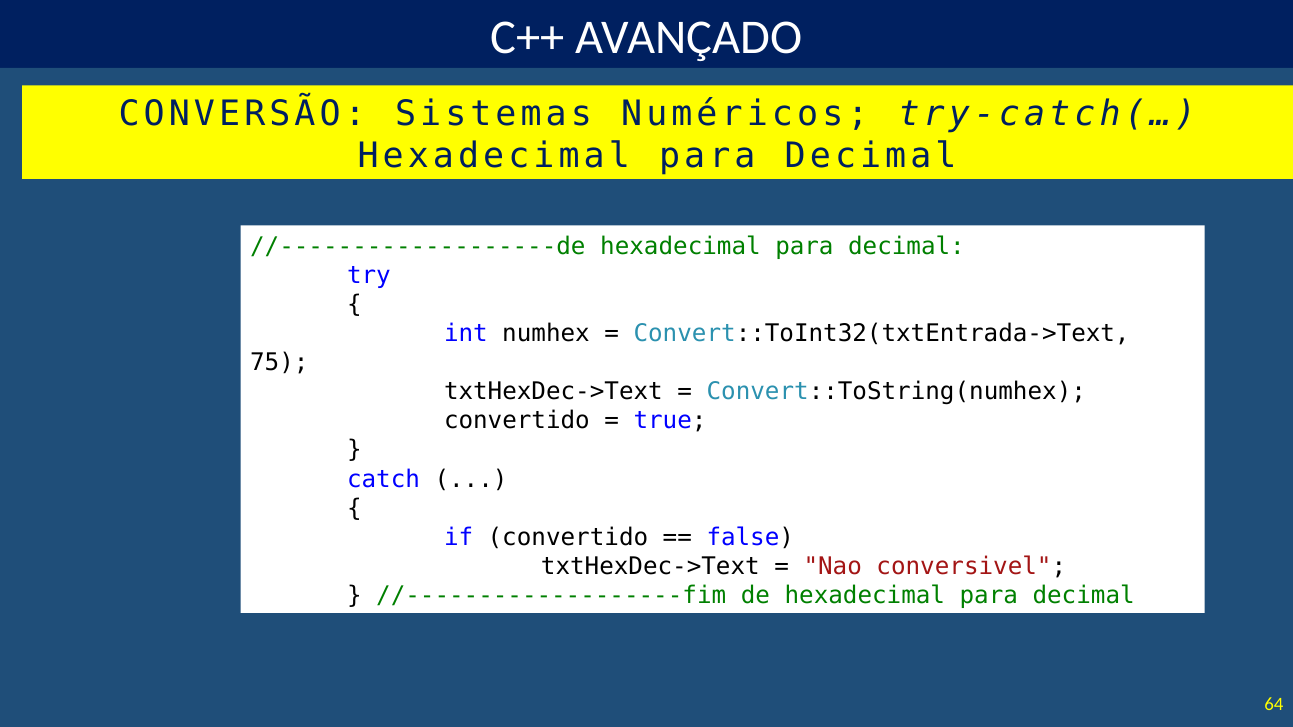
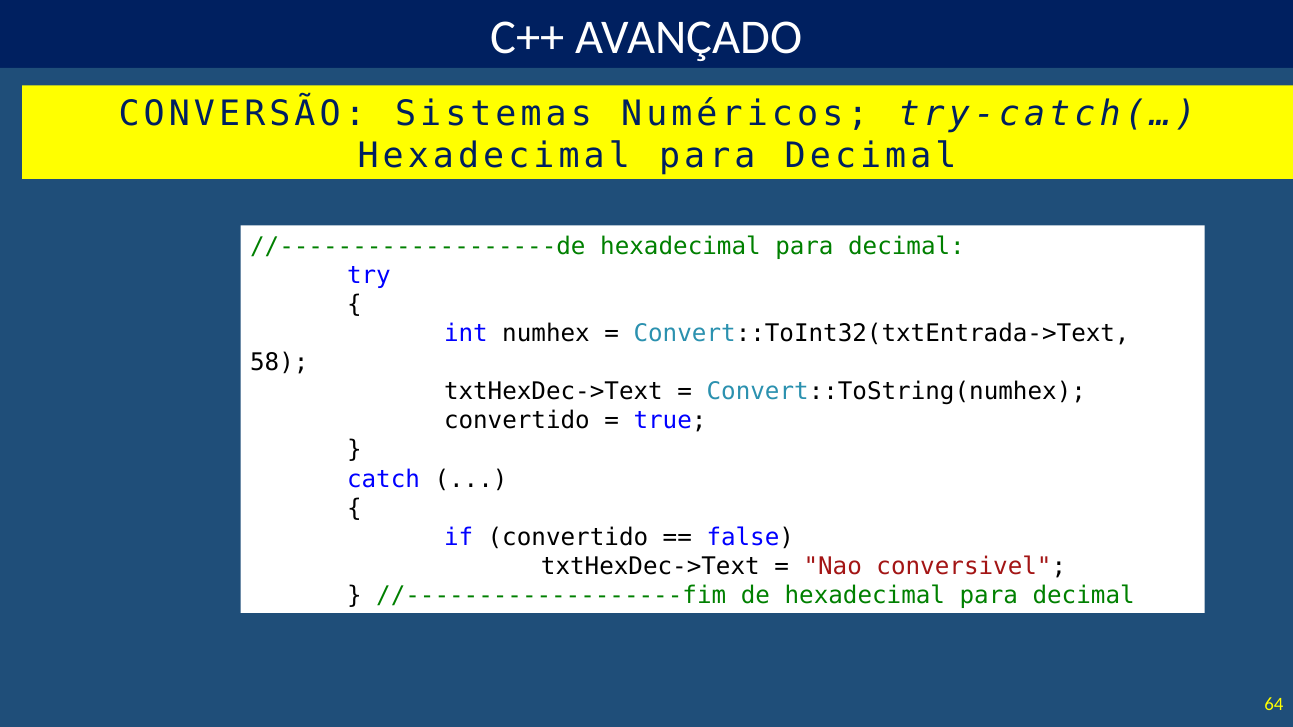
75: 75 -> 58 (279, 363)
